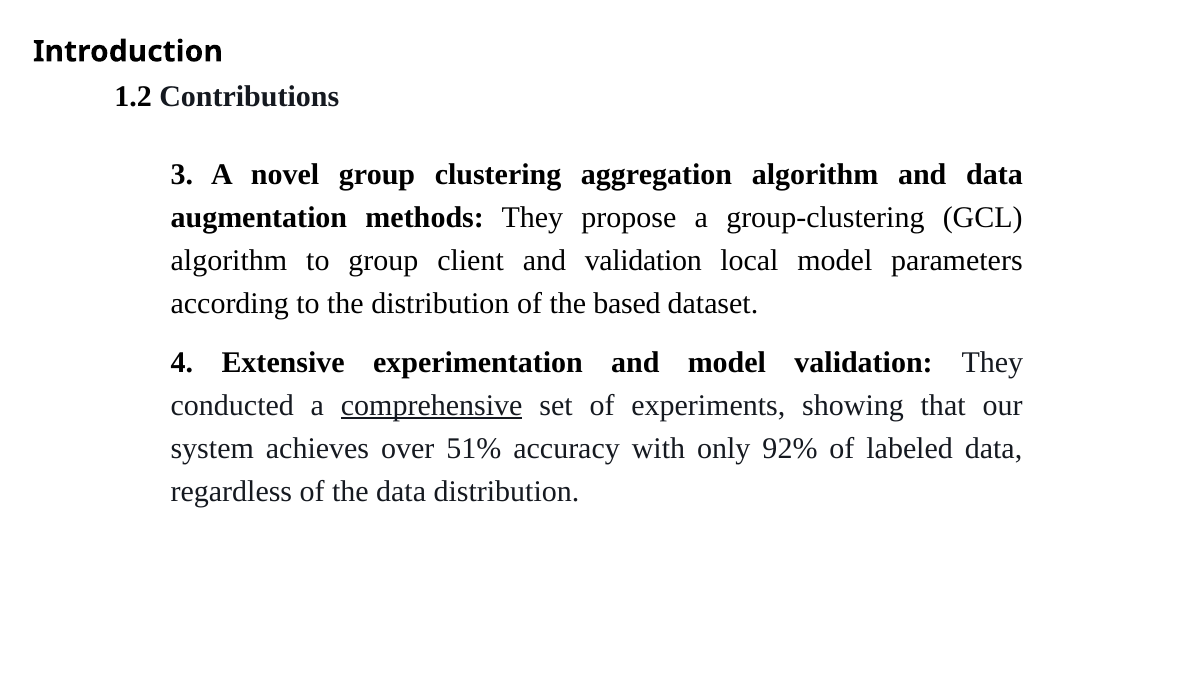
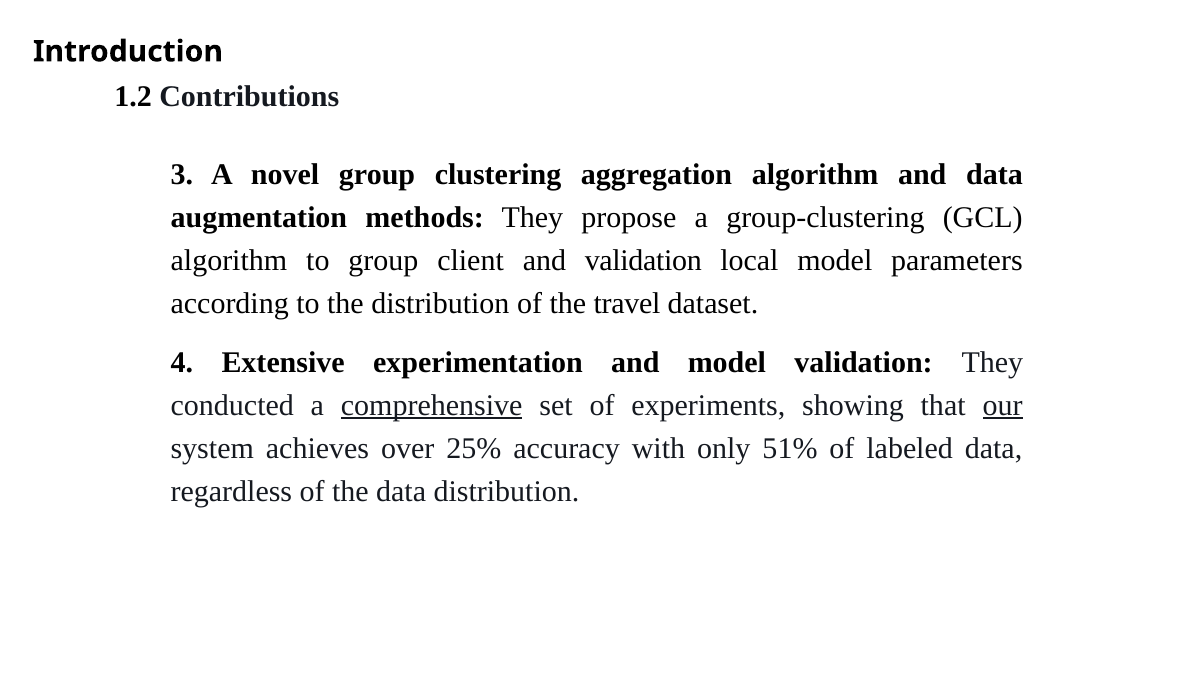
based: based -> travel (627, 304)
our underline: none -> present (1003, 405)
51%: 51% -> 25% (474, 449)
92%: 92% -> 51% (790, 449)
